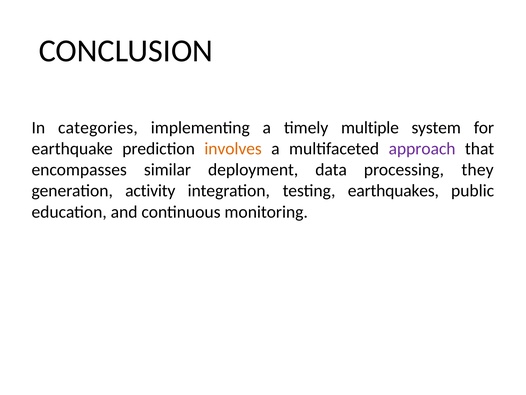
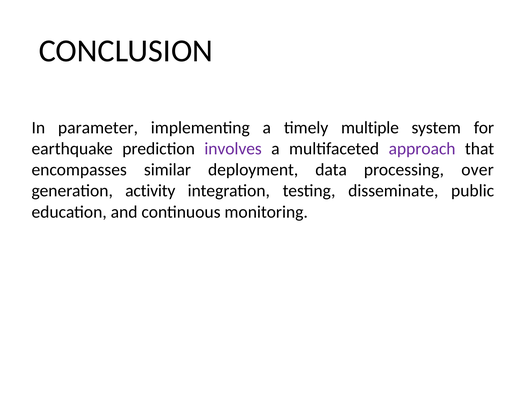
categories: categories -> parameter (98, 127)
involves colour: orange -> purple (233, 149)
they: they -> over (478, 170)
earthquakes: earthquakes -> disseminate (393, 191)
